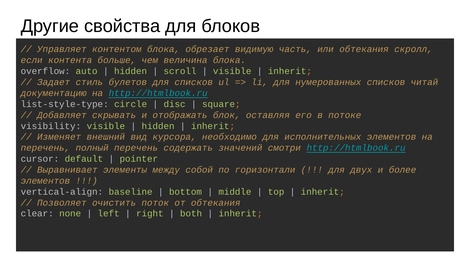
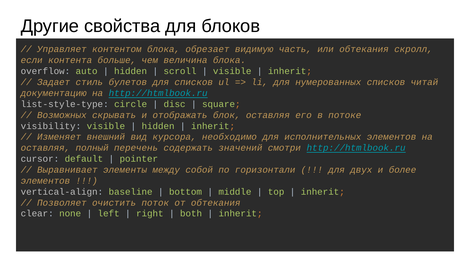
Добавляет: Добавляет -> Возможных (62, 115)
перечень: перечень -> оставляя (45, 148)
